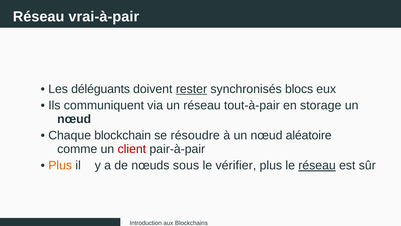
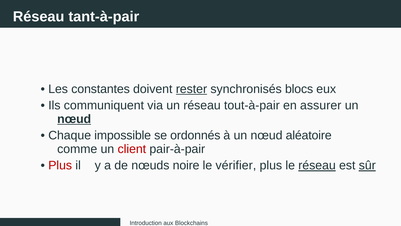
vrai-à-pair: vrai-à-pair -> tant-à-pair (104, 17)
déléguants: déléguants -> constantes (101, 89)
storage: storage -> assurer (321, 105)
nœud underline: none -> present (74, 119)
blockchain: blockchain -> impossible (123, 135)
résoudre: résoudre -> ordonnés (195, 135)
Plus colour: orange -> red (60, 165)
sous: sous -> noire (186, 165)
sûr underline: none -> present (367, 165)
